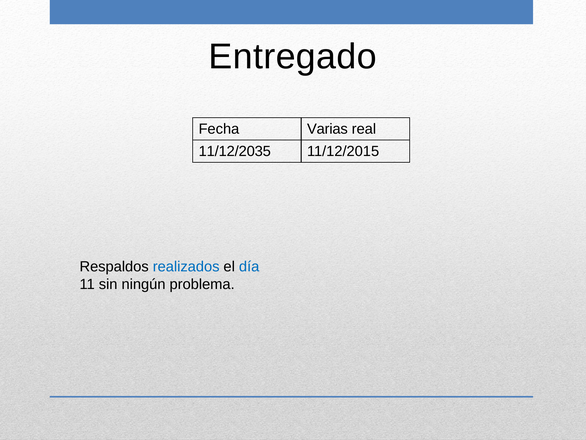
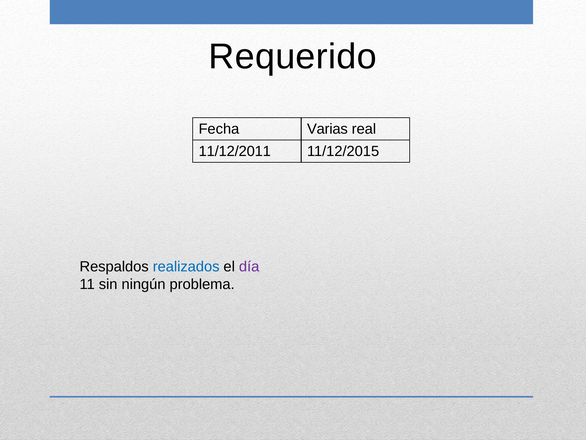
Entregado: Entregado -> Requerido (293, 57)
11/12/2035: 11/12/2035 -> 11/12/2011 (235, 151)
día colour: blue -> purple (249, 266)
